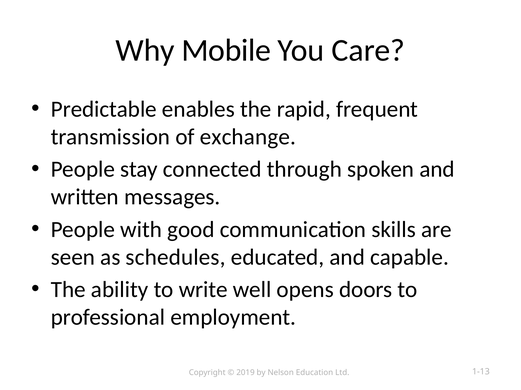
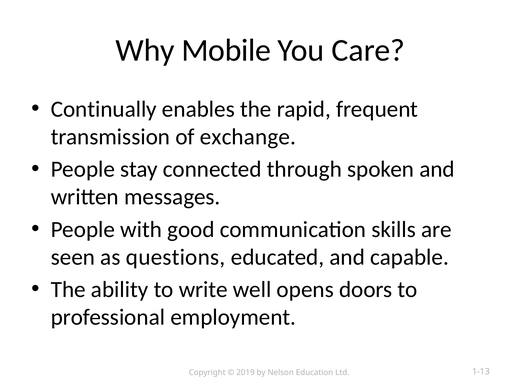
Predictable: Predictable -> Continually (104, 109)
schedules: schedules -> questions (176, 258)
